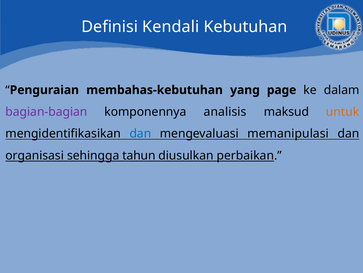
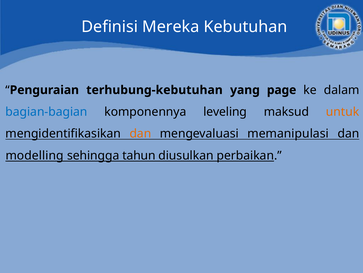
Kendali: Kendali -> Mereka (171, 27)
membahas-kebutuhan: membahas-kebutuhan -> terhubung-kebutuhan (154, 90)
bagian-bagian colour: purple -> blue (46, 112)
analisis: analisis -> leveling (225, 112)
dan colour: blue -> orange (140, 133)
organisasi: organisasi -> modelling (35, 155)
